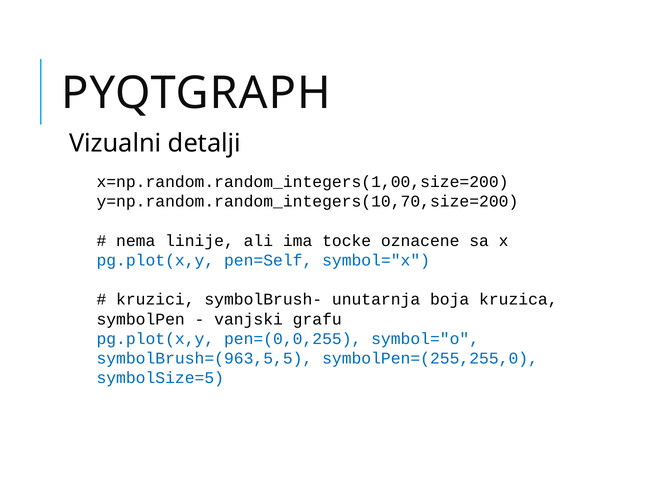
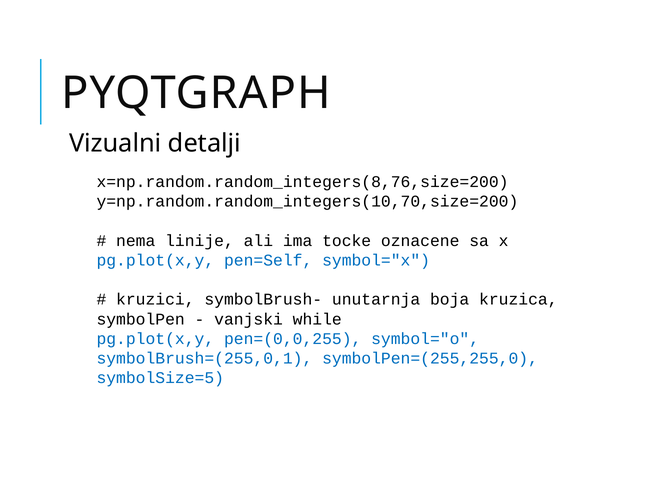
x=np.random.random_integers(1,00,size=200: x=np.random.random_integers(1,00,size=200 -> x=np.random.random_integers(8,76,size=200 (303, 182)
grafu: grafu -> while (317, 319)
symbolBrush=(963,5,5: symbolBrush=(963,5,5 -> symbolBrush=(255,0,1 (204, 359)
